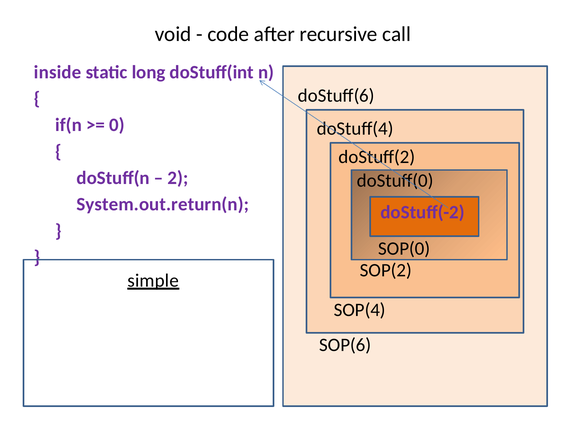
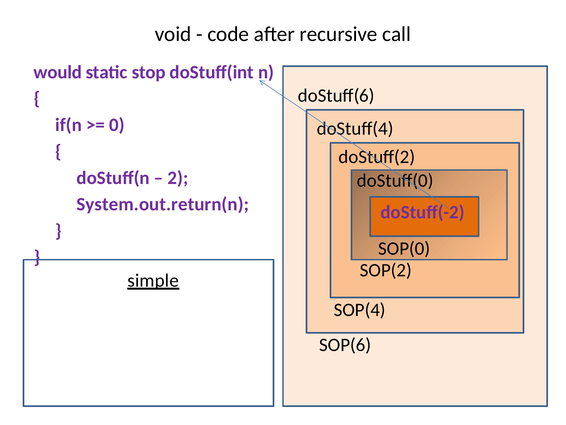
inside: inside -> would (58, 72)
long: long -> stop (149, 72)
